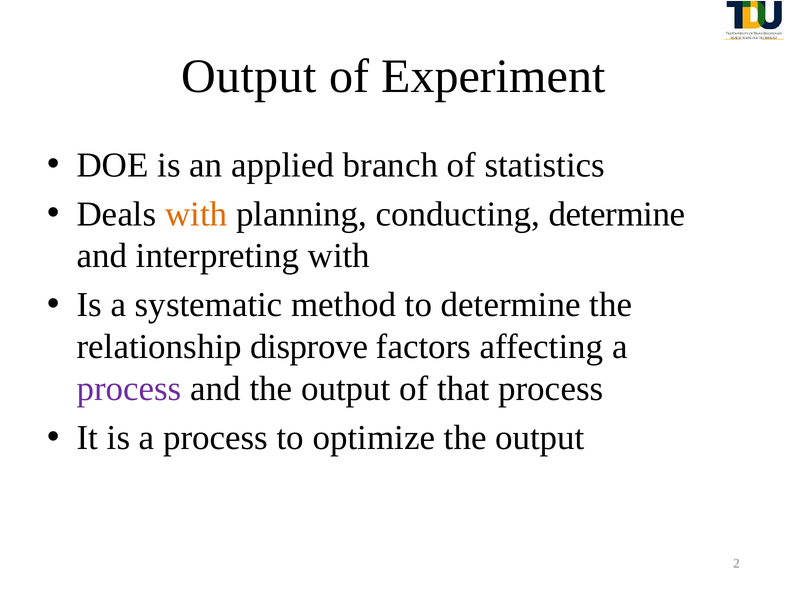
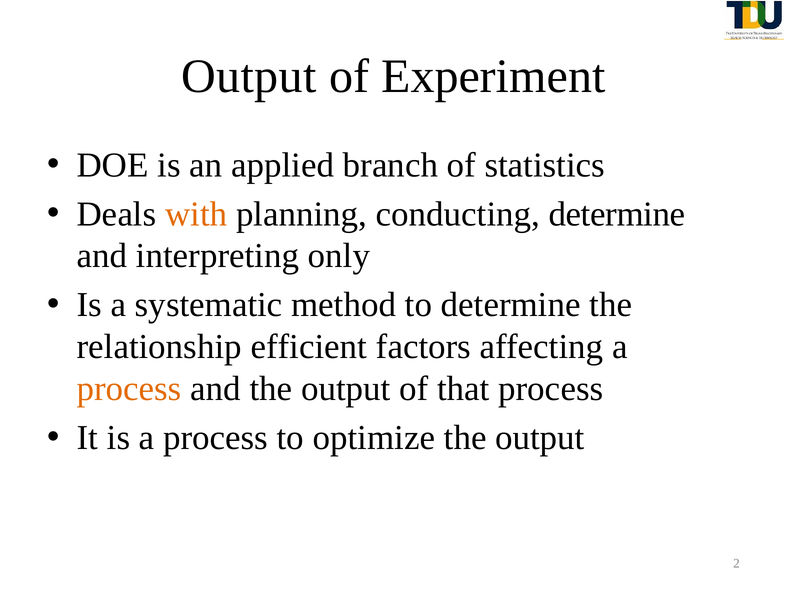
interpreting with: with -> only (339, 256)
disprove: disprove -> efficient (309, 347)
process colour: purple -> orange (129, 389)
